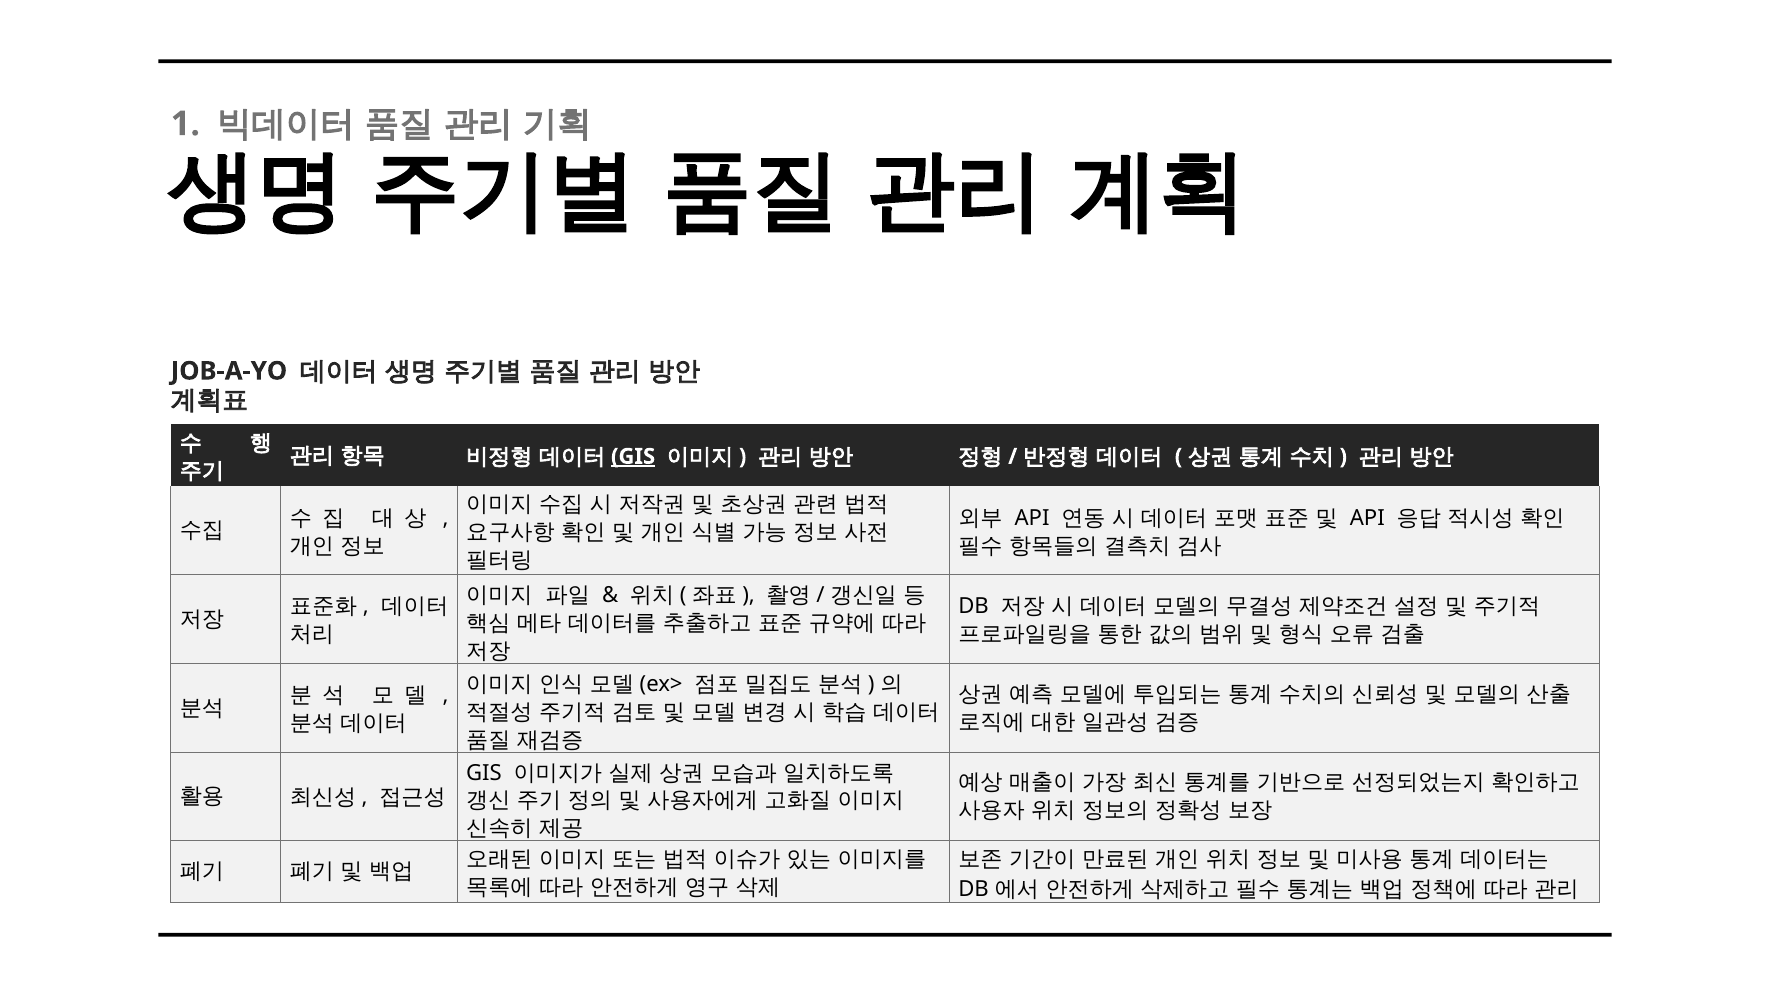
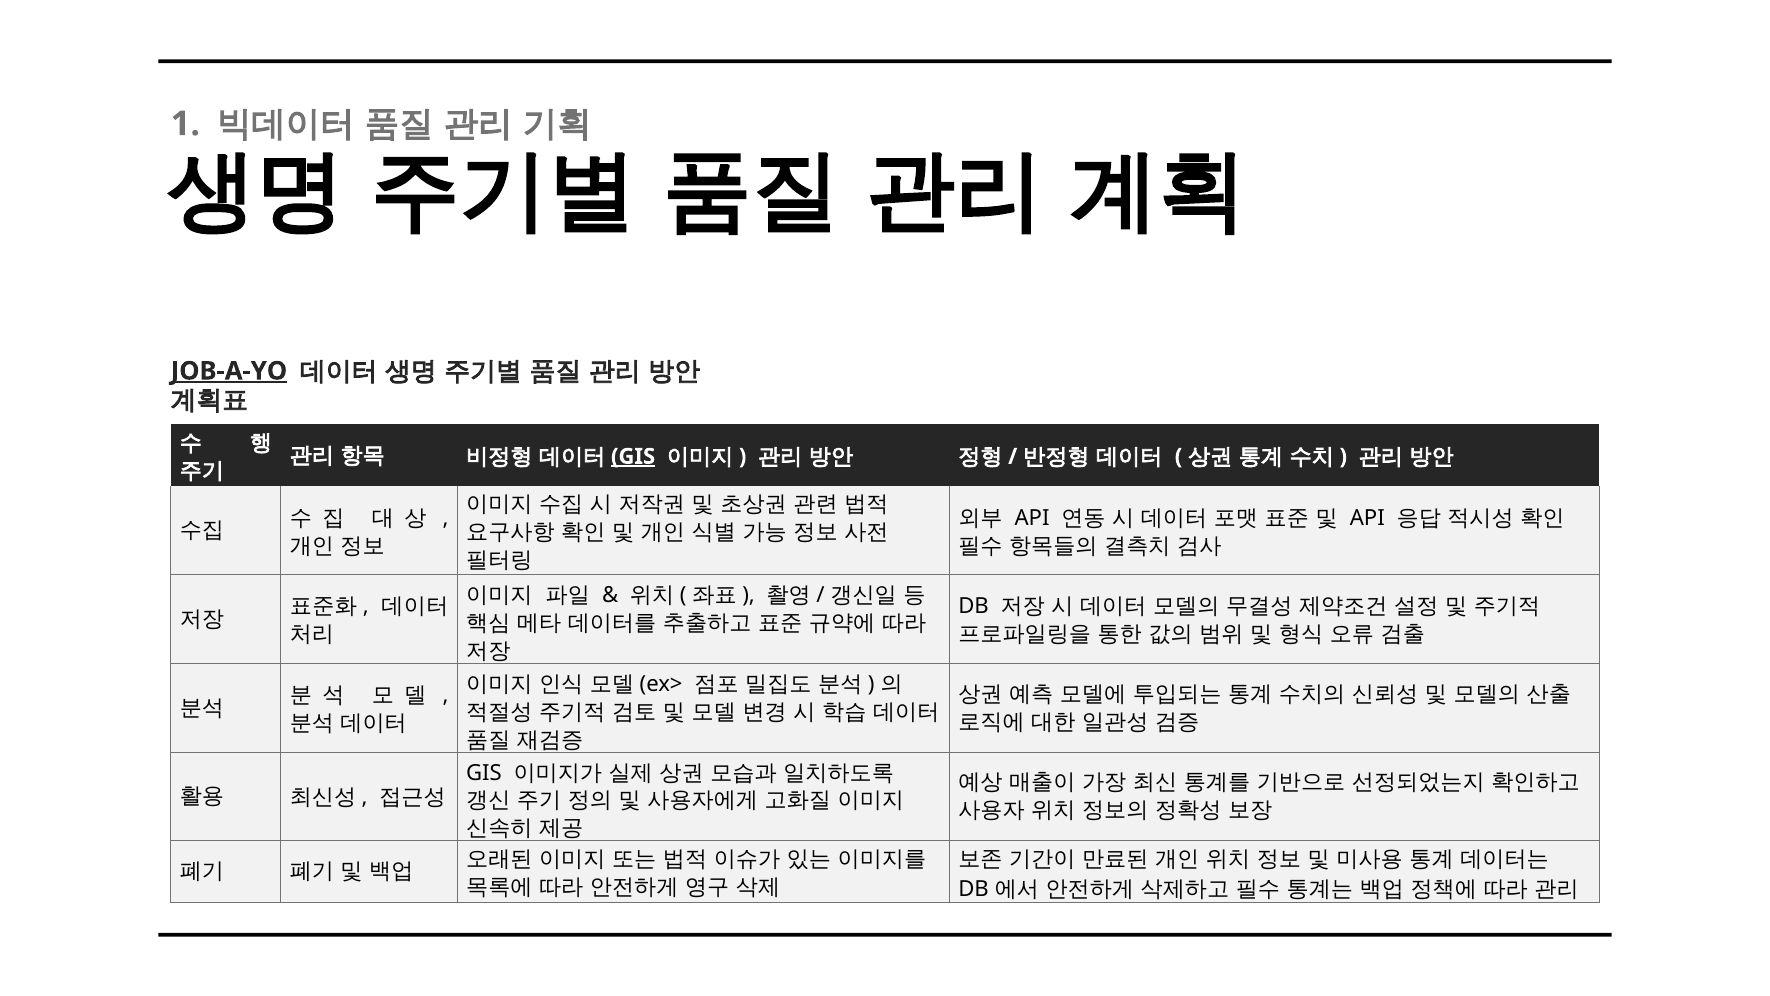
JOB-A-YO underline: none -> present (229, 371)
